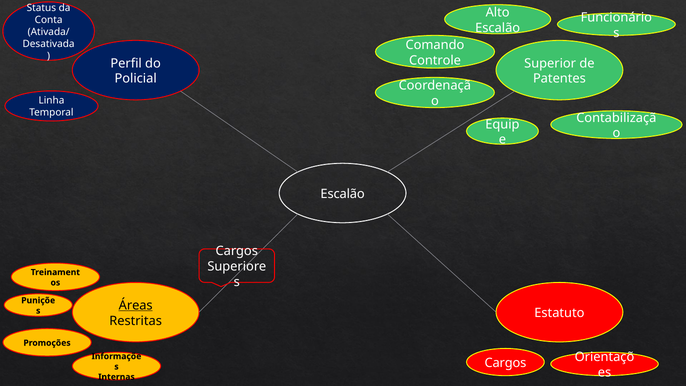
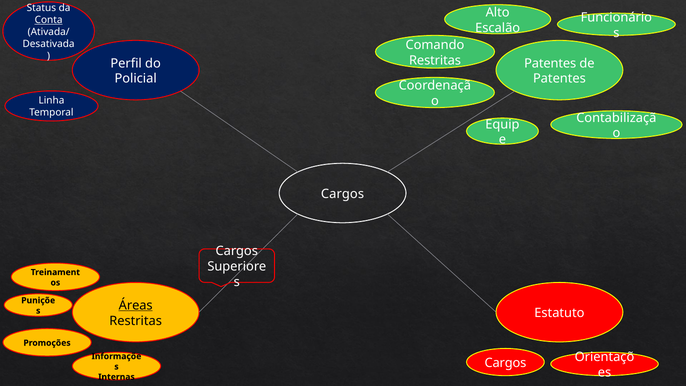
Conta underline: none -> present (49, 20)
Controle: Controle -> Restritas (435, 60)
Superior: Superior -> Patentes (550, 63)
Escalão: Escalão -> Cargos (342, 194)
